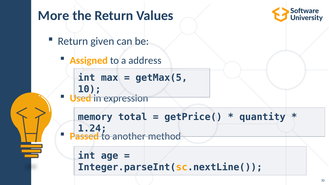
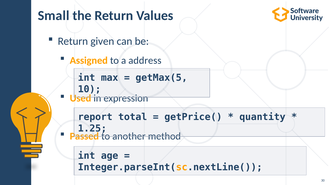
More: More -> Small (54, 16)
memory: memory -> report (95, 117)
1.24: 1.24 -> 1.25 (92, 129)
